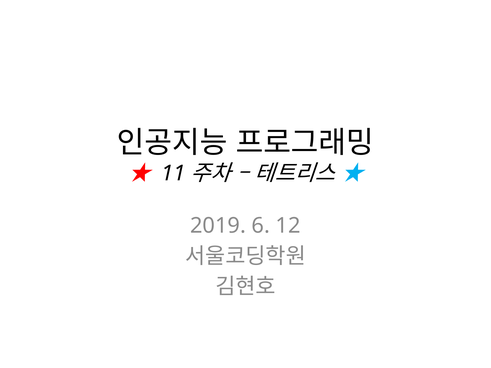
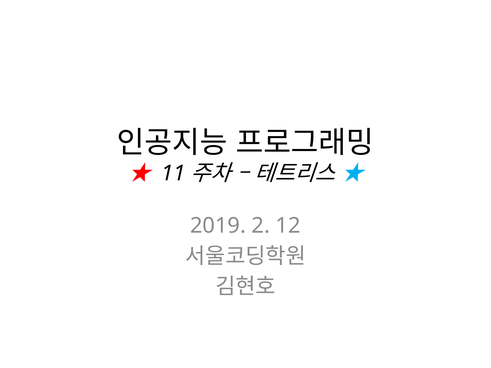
6: 6 -> 2 (261, 226)
